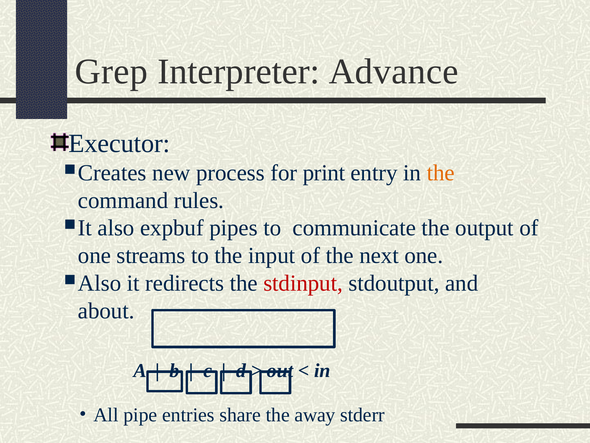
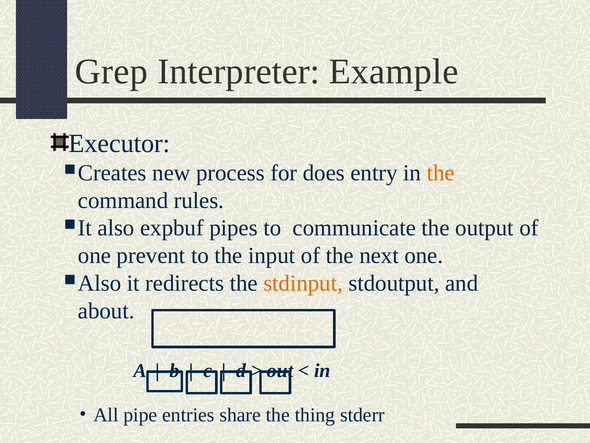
Advance: Advance -> Example (394, 71)
print: print -> does (324, 173)
streams: streams -> prevent (151, 255)
stdinput colour: red -> orange (303, 283)
away: away -> thing (315, 414)
